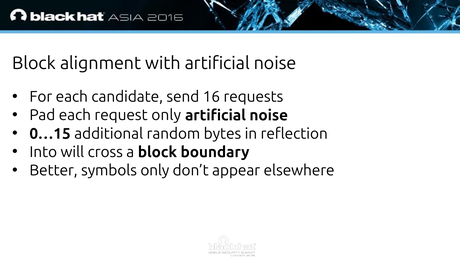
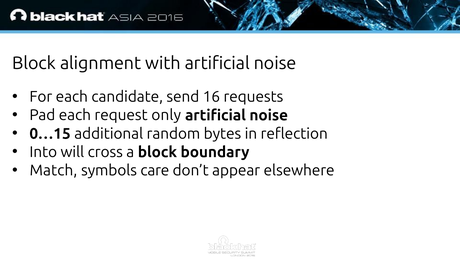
Better: Better -> Match (53, 170)
only: only -> care (155, 170)
